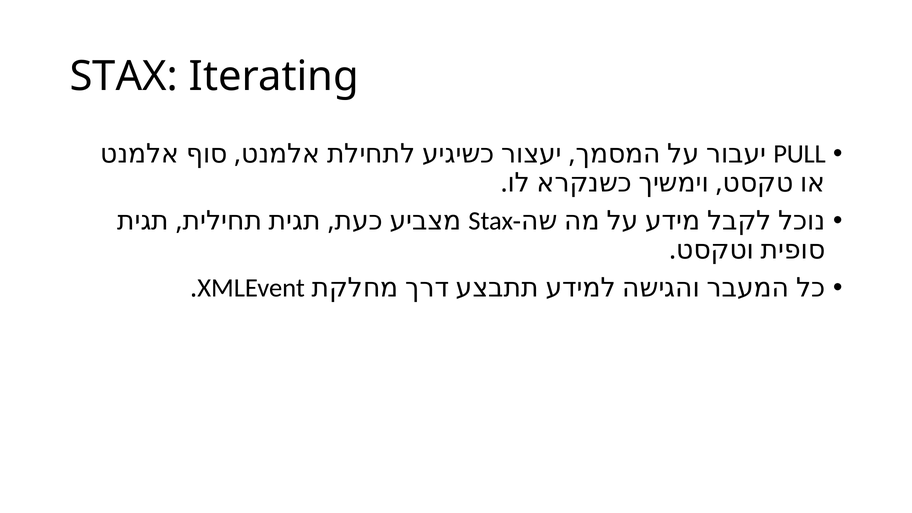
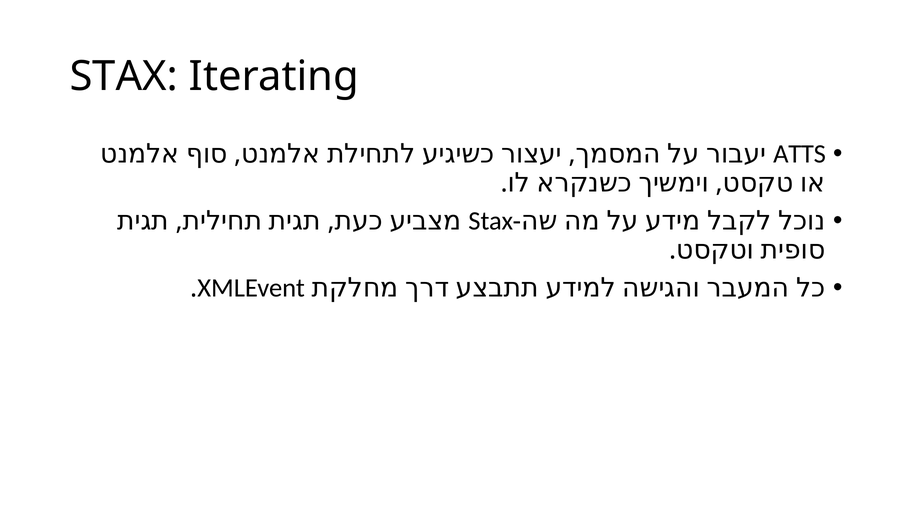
PULL: PULL -> ATTS (800, 154)
